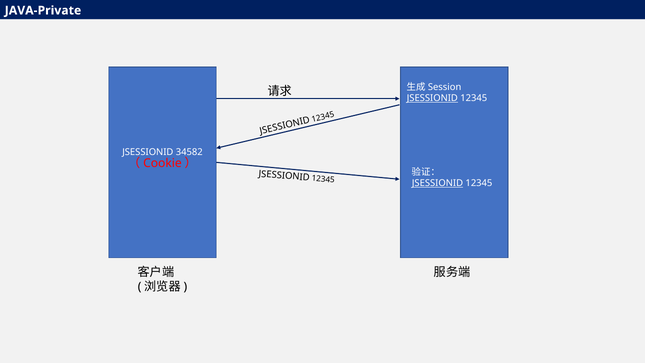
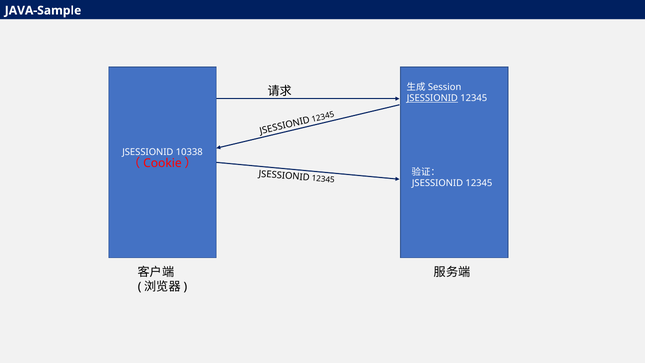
JAVA-Private: JAVA-Private -> JAVA-Sample (43, 10)
34582: 34582 -> 10338 (189, 152)
JSESSIONID underline: present -> none (437, 183)
